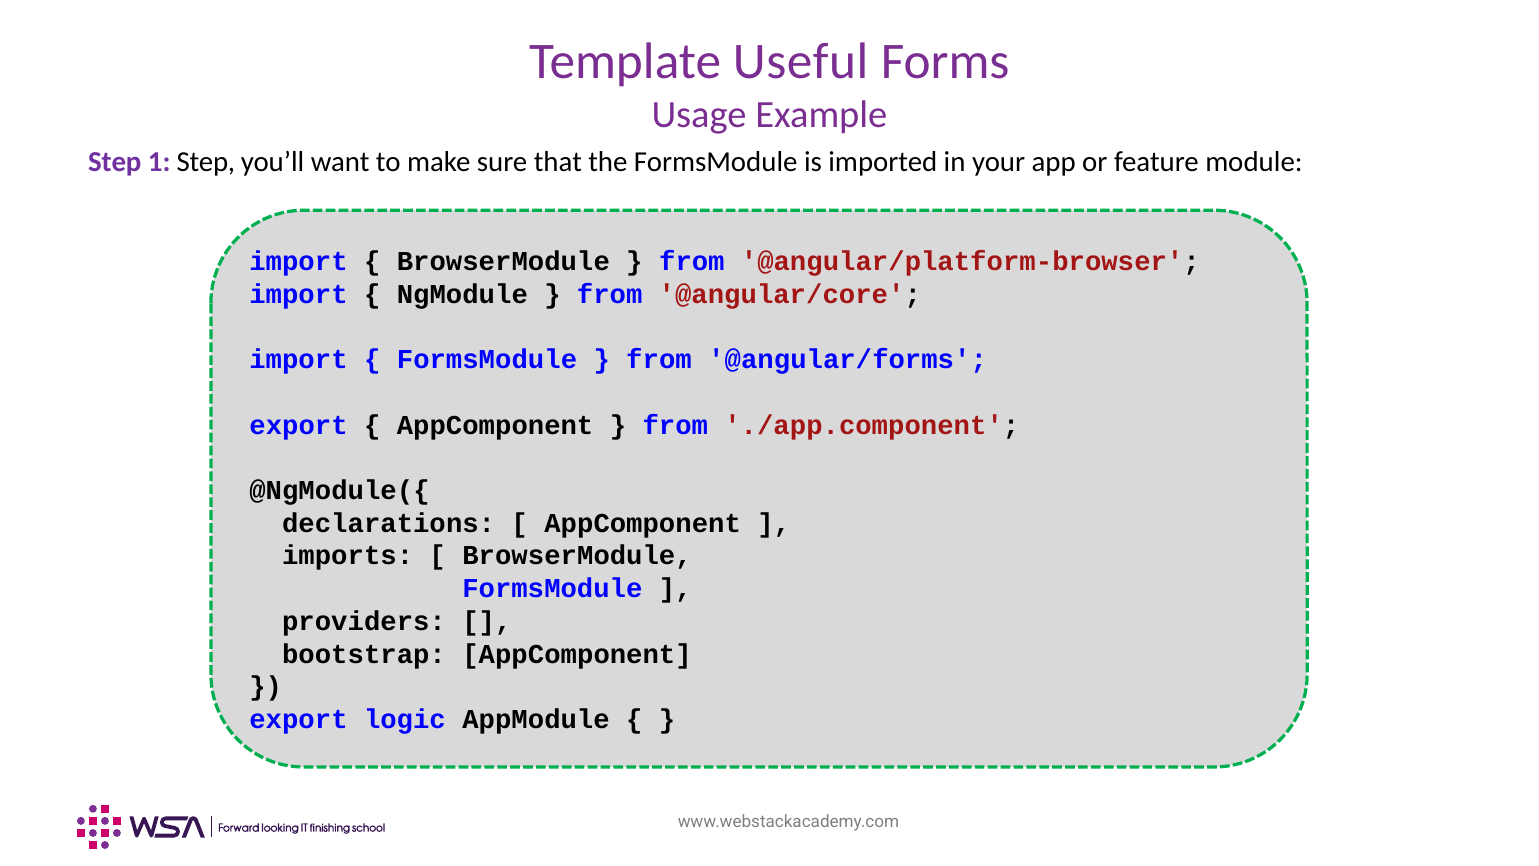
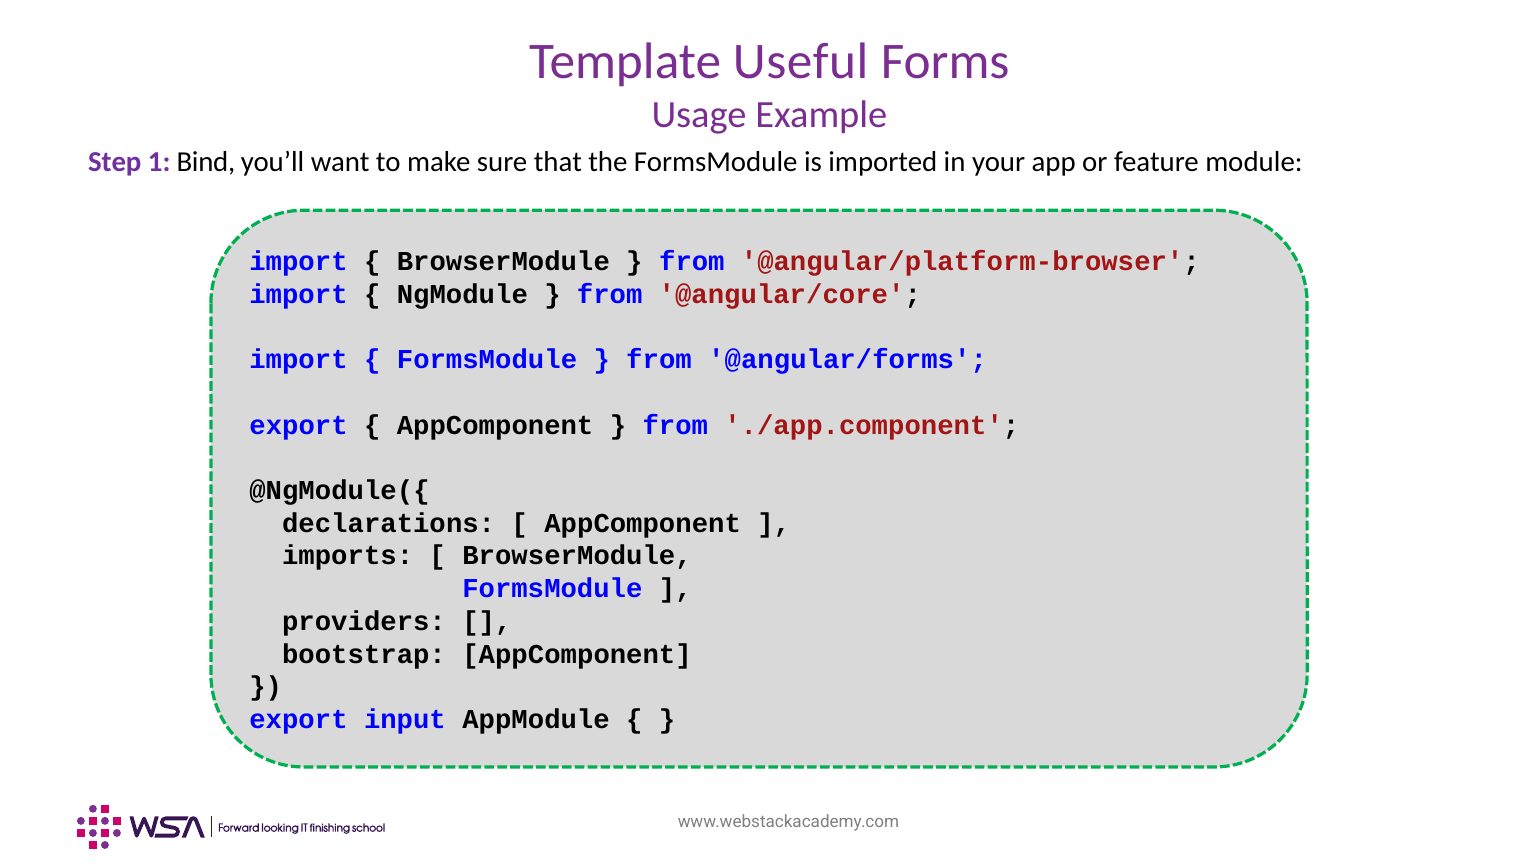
1 Step: Step -> Bind (206, 162)
logic: logic -> input (405, 719)
